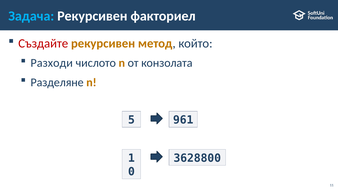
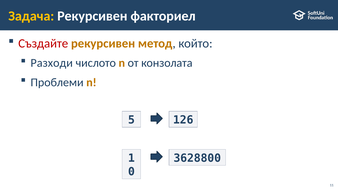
Задача colour: light blue -> yellow (31, 16)
Разделяне: Разделяне -> Проблеми (57, 82)
961: 961 -> 126 (183, 120)
